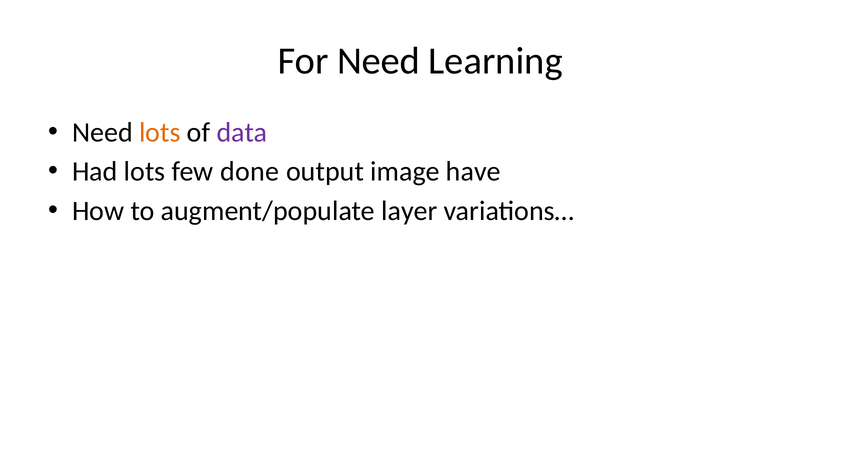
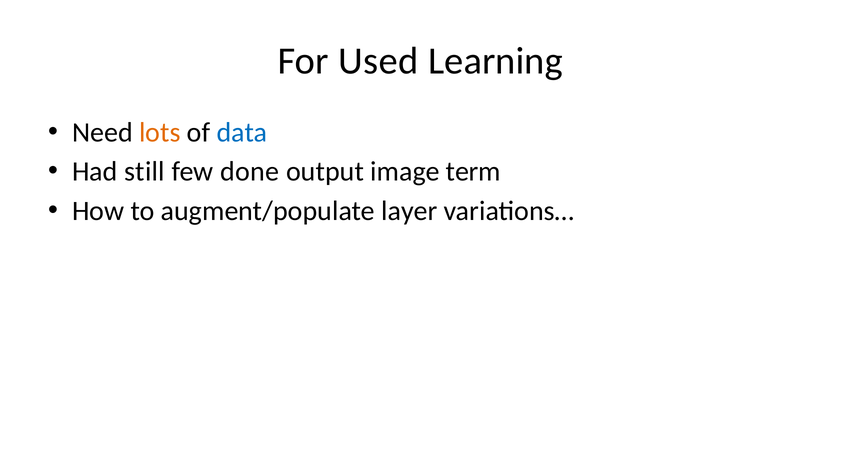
For Need: Need -> Used (378, 61)
data colour: purple -> blue (242, 132)
Had lots: lots -> still (145, 172)
have: have -> term (473, 172)
